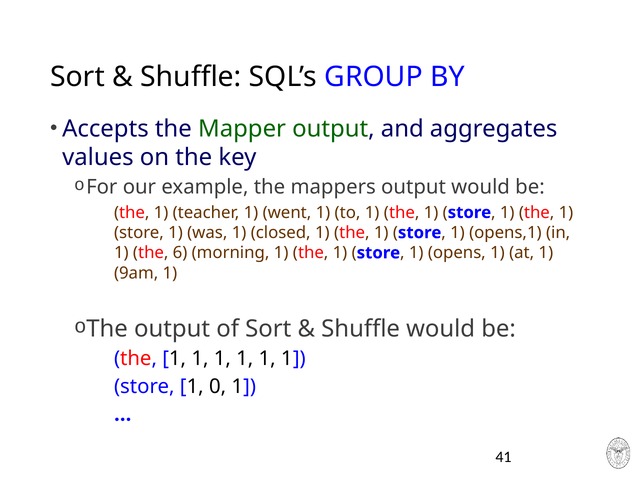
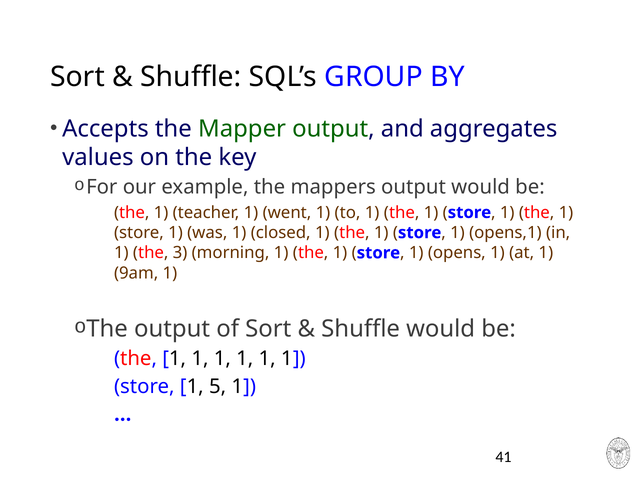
6: 6 -> 3 (180, 253)
0: 0 -> 5 (218, 387)
